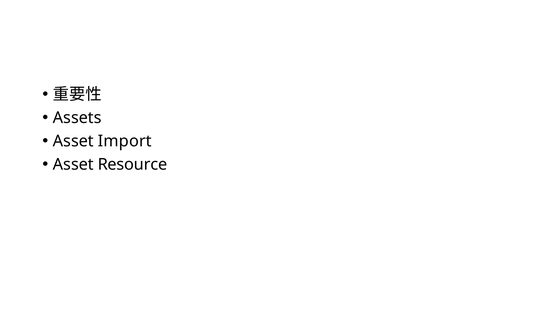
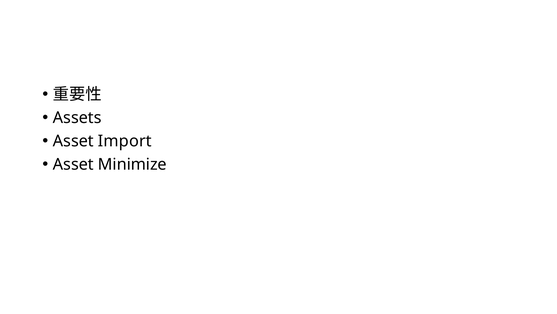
Resource: Resource -> Minimize (132, 164)
